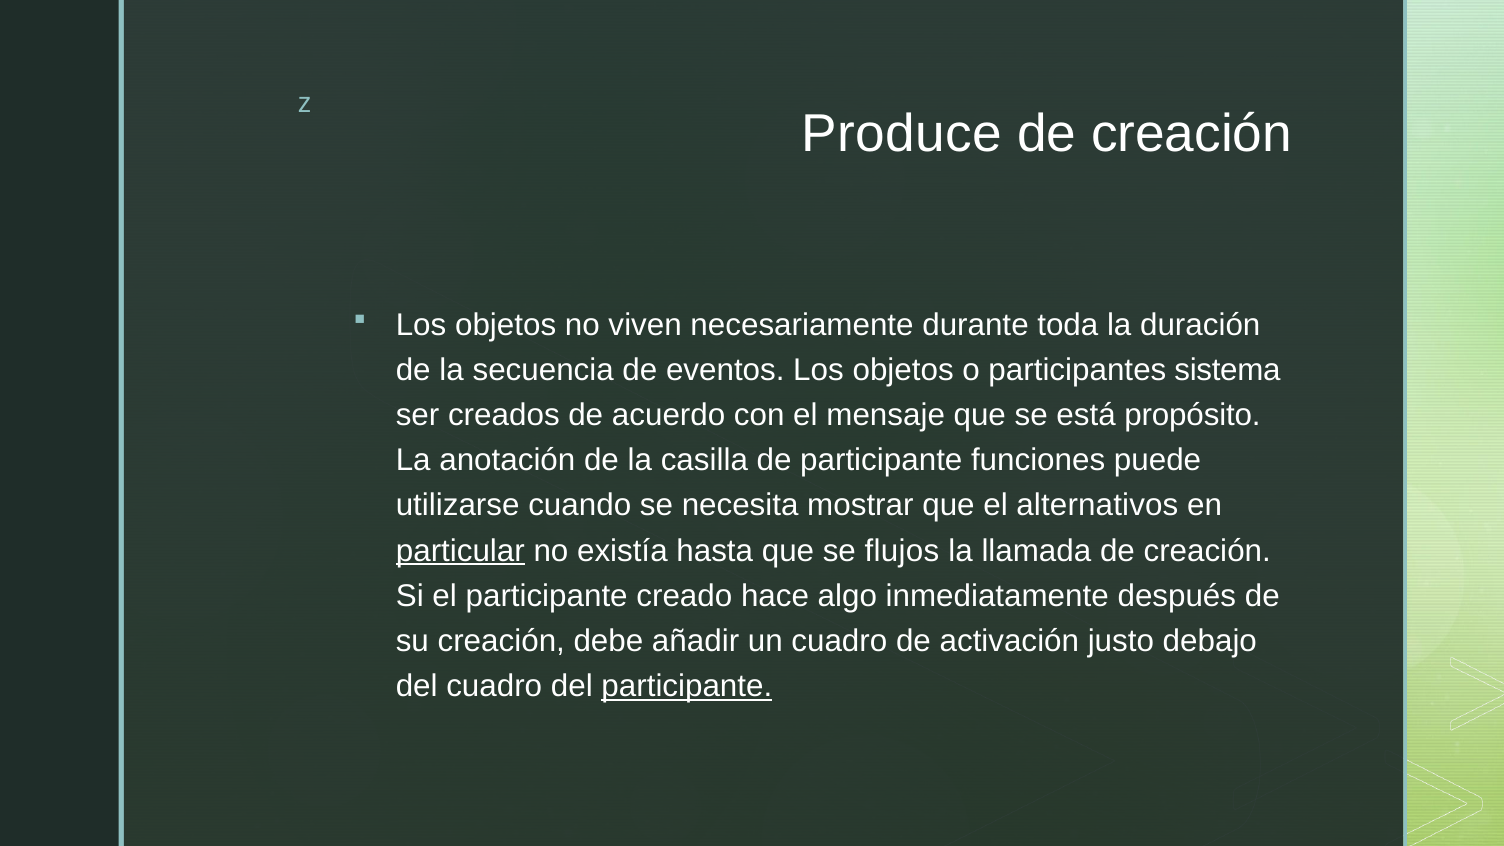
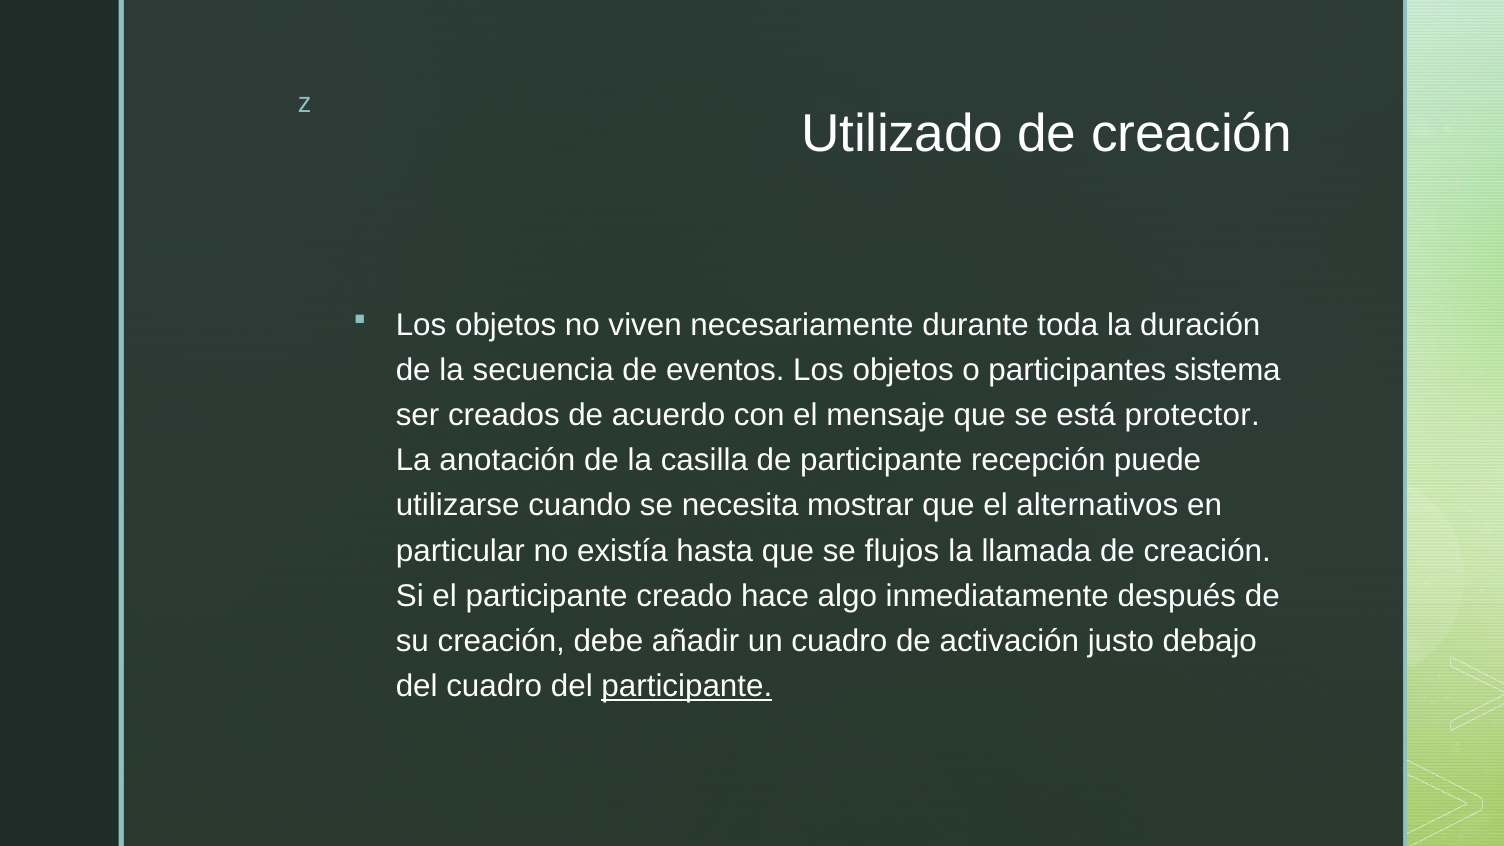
Produce: Produce -> Utilizado (902, 134)
propósito: propósito -> protector (1192, 415)
funciones: funciones -> recepción (1038, 461)
particular underline: present -> none (460, 551)
